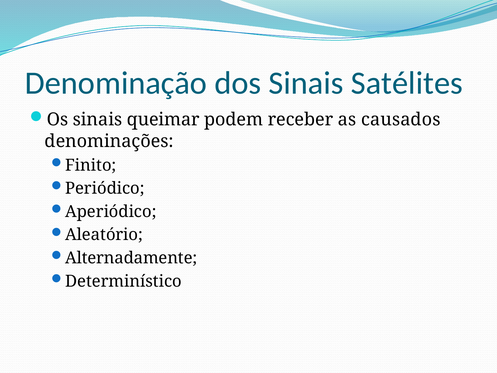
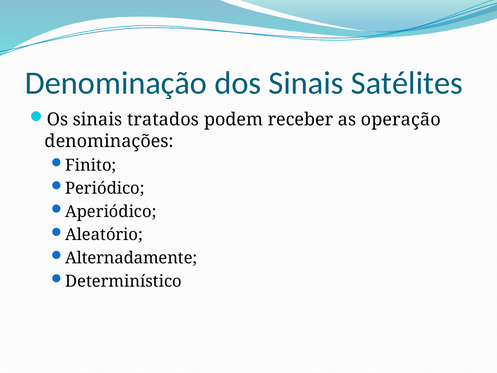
queimar: queimar -> tratados (163, 120)
causados: causados -> operação (401, 120)
